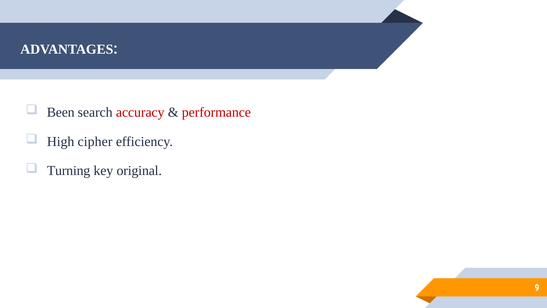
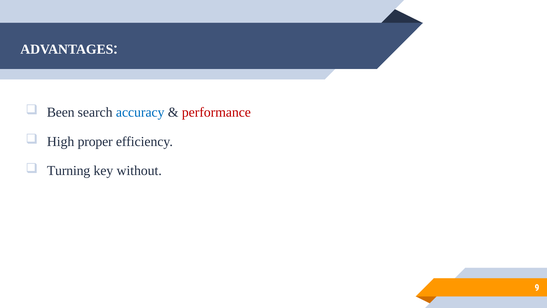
accuracy colour: red -> blue (140, 112)
cipher: cipher -> proper (95, 141)
original: original -> without (139, 171)
